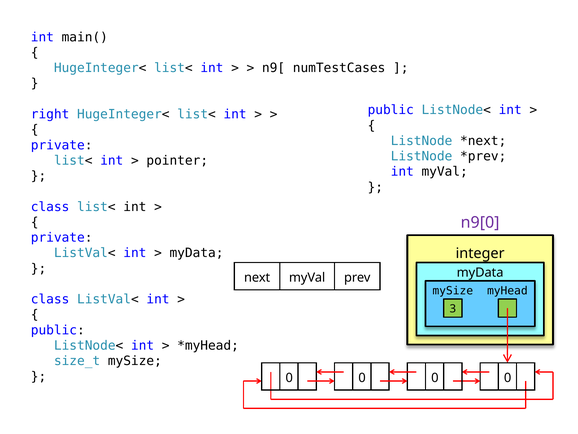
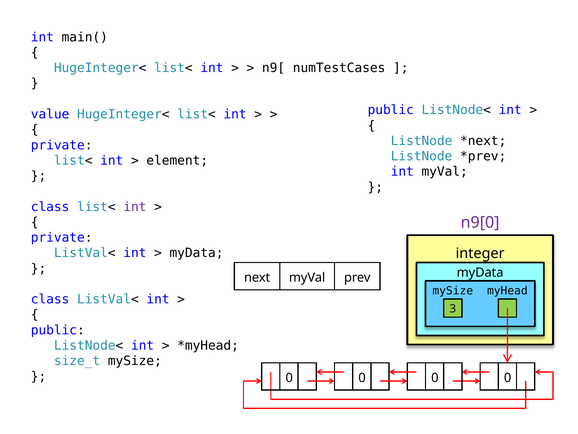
right: right -> value (50, 114)
pointer: pointer -> element (177, 160)
int colour: black -> purple (135, 207)
